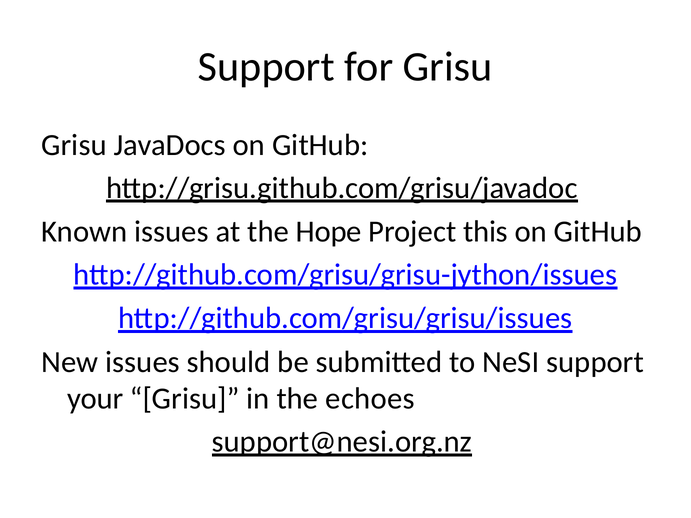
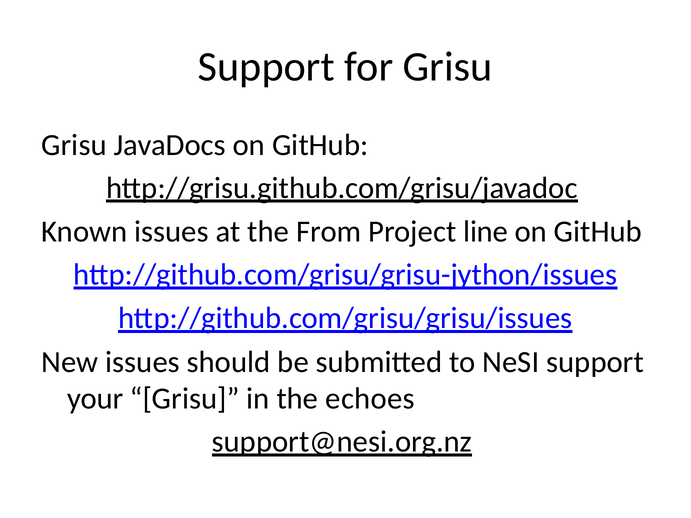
Hope: Hope -> From (329, 232)
this: this -> line (486, 232)
